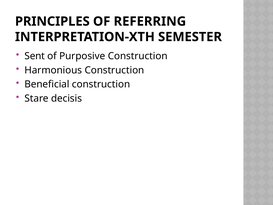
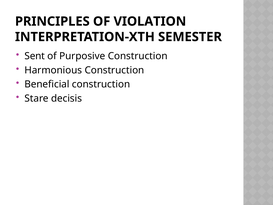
REFERRING: REFERRING -> VIOLATION (150, 21)
